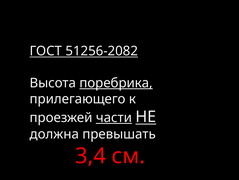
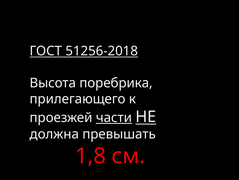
51256-2082: 51256-2082 -> 51256-2018 (102, 51)
поребрика underline: present -> none (116, 83)
3,4: 3,4 -> 1,8 (90, 155)
